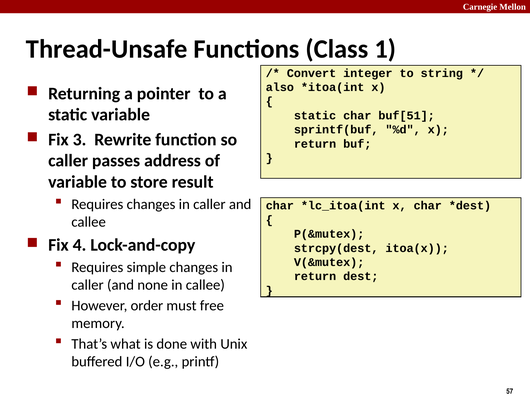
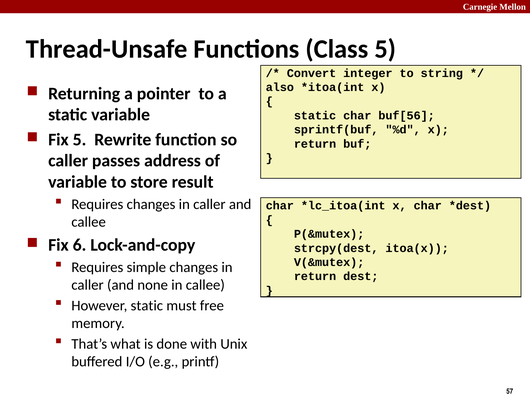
Class 1: 1 -> 5 (385, 49)
buf[51: buf[51 -> buf[56 (407, 115)
Fix 3: 3 -> 5 (80, 139)
4: 4 -> 6 (80, 245)
However order: order -> static (147, 305)
